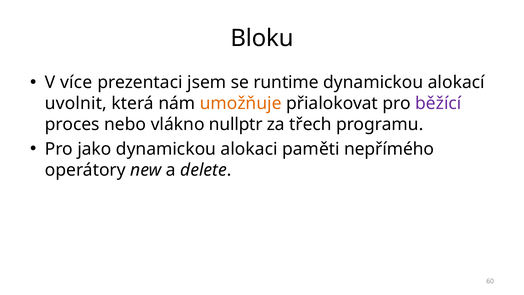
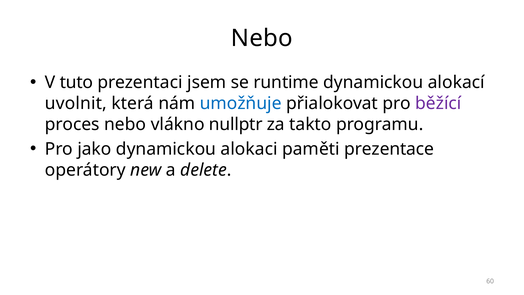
Bloku: Bloku -> Nebo (262, 38)
více: více -> tuto (76, 82)
umožňuje colour: orange -> blue (241, 103)
třech: třech -> takto (310, 124)
nepřímého: nepřímého -> prezentace (389, 149)
